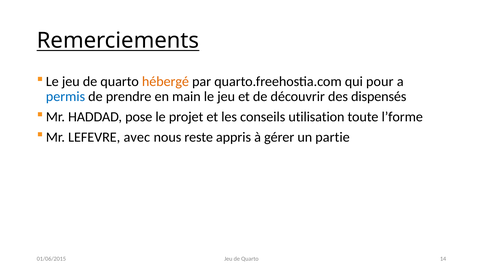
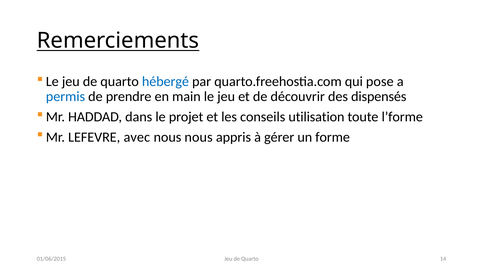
hébergé colour: orange -> blue (165, 82)
pour: pour -> pose (380, 82)
pose: pose -> dans (139, 117)
nous reste: reste -> nous (199, 137)
partie: partie -> forme (333, 137)
